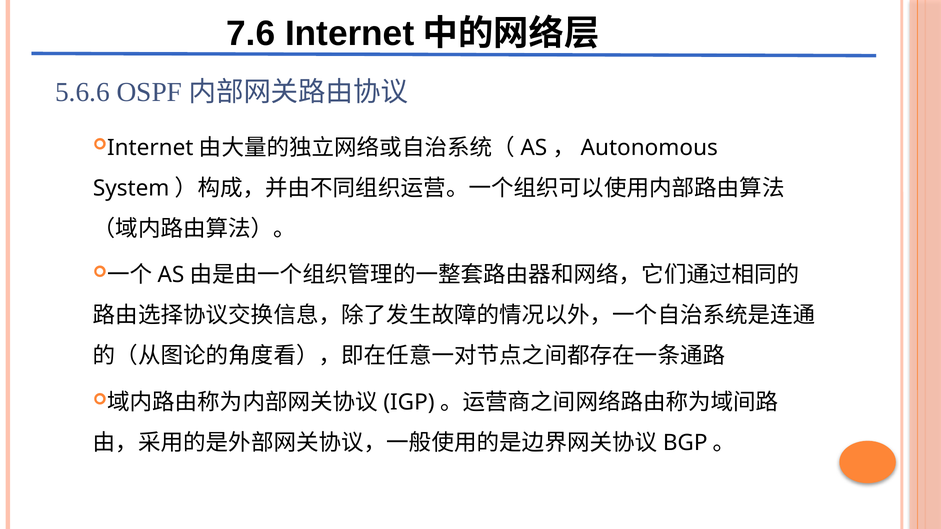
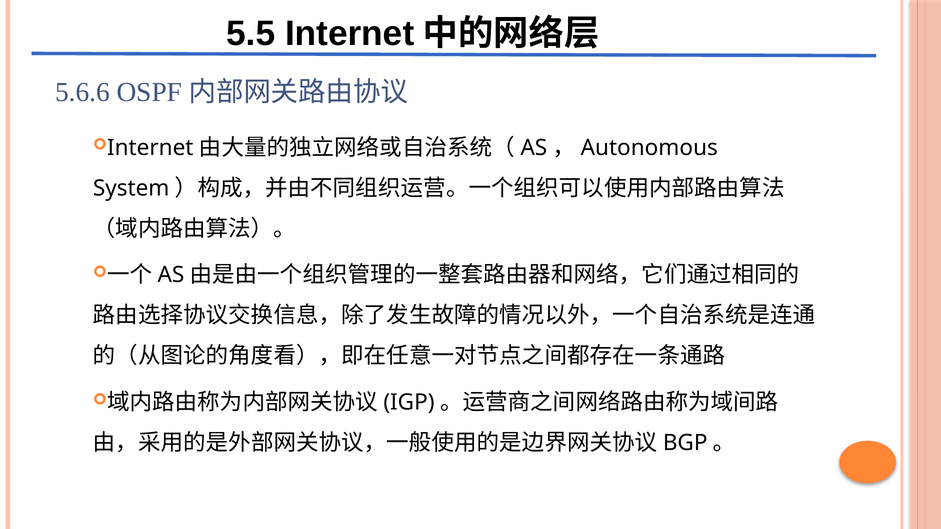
7.6: 7.6 -> 5.5 (251, 33)
